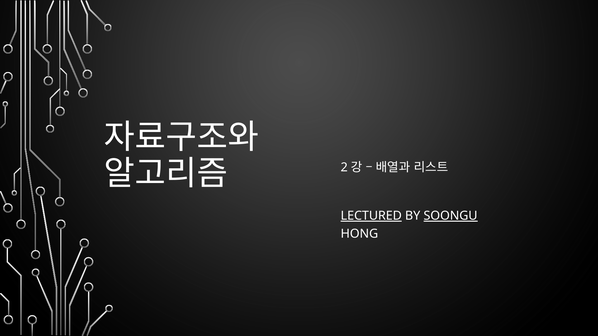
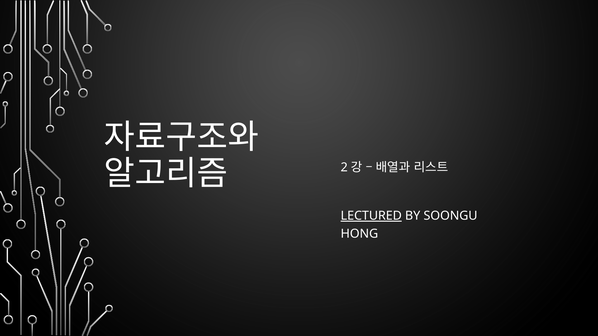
SOONGU underline: present -> none (451, 216)
